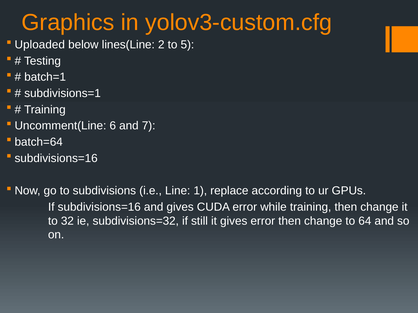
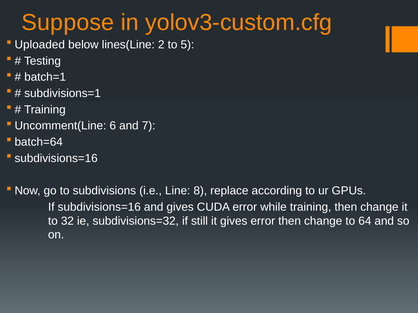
Graphics: Graphics -> Suppose (68, 23)
1: 1 -> 8 (200, 191)
